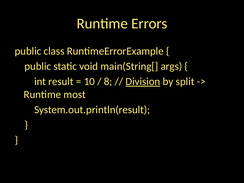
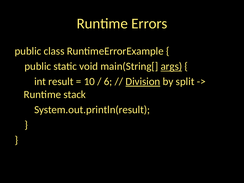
args underline: none -> present (171, 66)
8: 8 -> 6 (108, 82)
most: most -> stack (75, 95)
